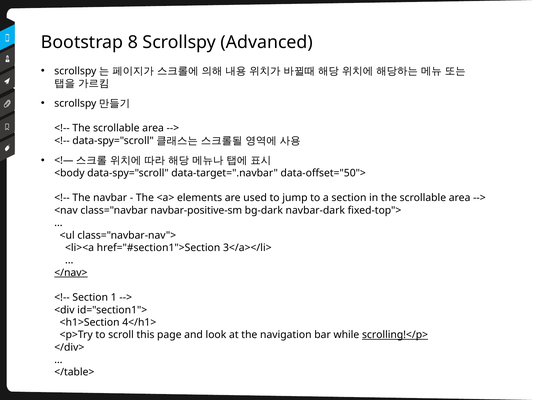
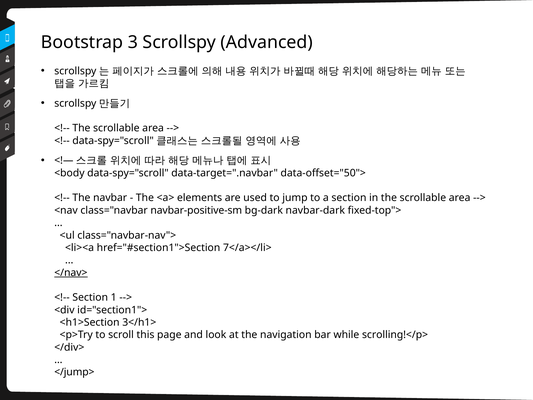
8: 8 -> 3 (133, 42)
3</a></li>: 3</a></li> -> 7</a></li> (247, 248)
4</h1>: 4</h1> -> 3</h1> (139, 322)
scrolling!</p> underline: present -> none (395, 335)
</table>: </table> -> </jump> (74, 372)
